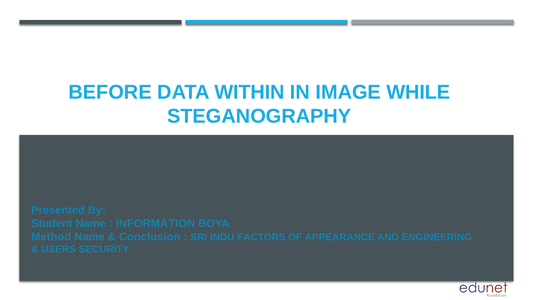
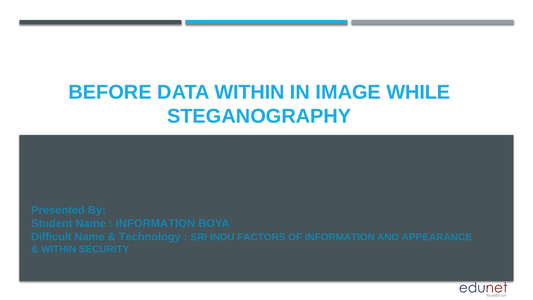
Method: Method -> Difficult (51, 237)
Conclusion: Conclusion -> Technology (150, 237)
OF APPEARANCE: APPEARANCE -> INFORMATION (340, 237)
ENGINEERING: ENGINEERING -> APPEARANCE (437, 237)
USERS: USERS -> WITHIN (59, 249)
